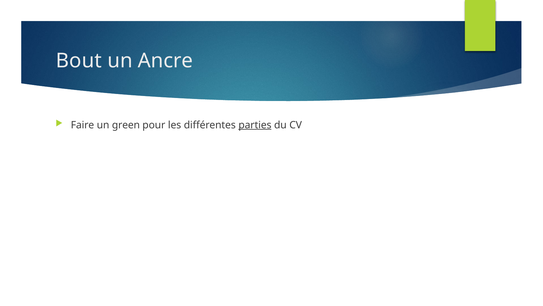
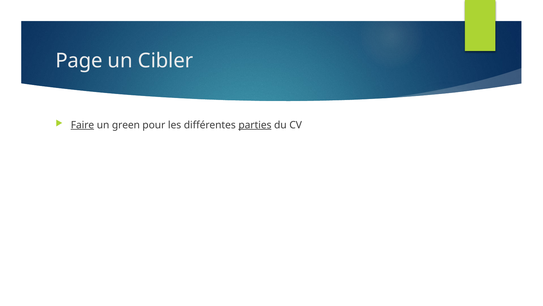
Bout: Bout -> Page (79, 61)
Ancre: Ancre -> Cibler (166, 61)
Faire underline: none -> present (82, 125)
